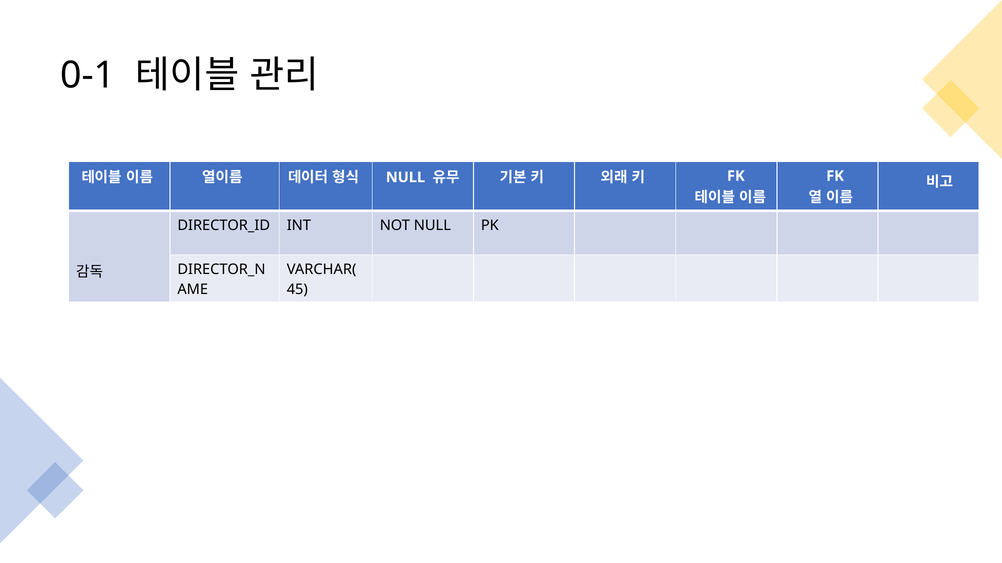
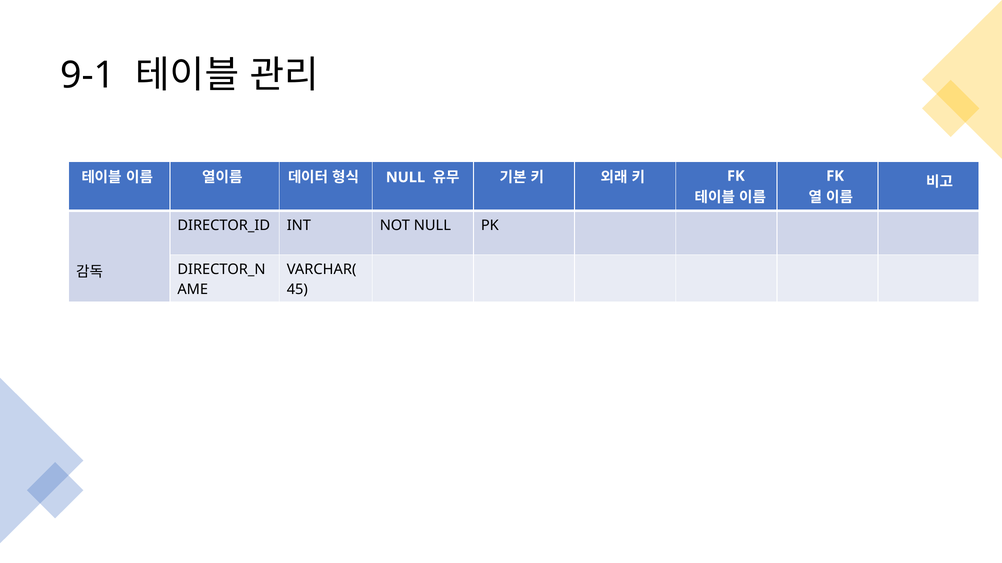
0-1: 0-1 -> 9-1 (88, 75)
